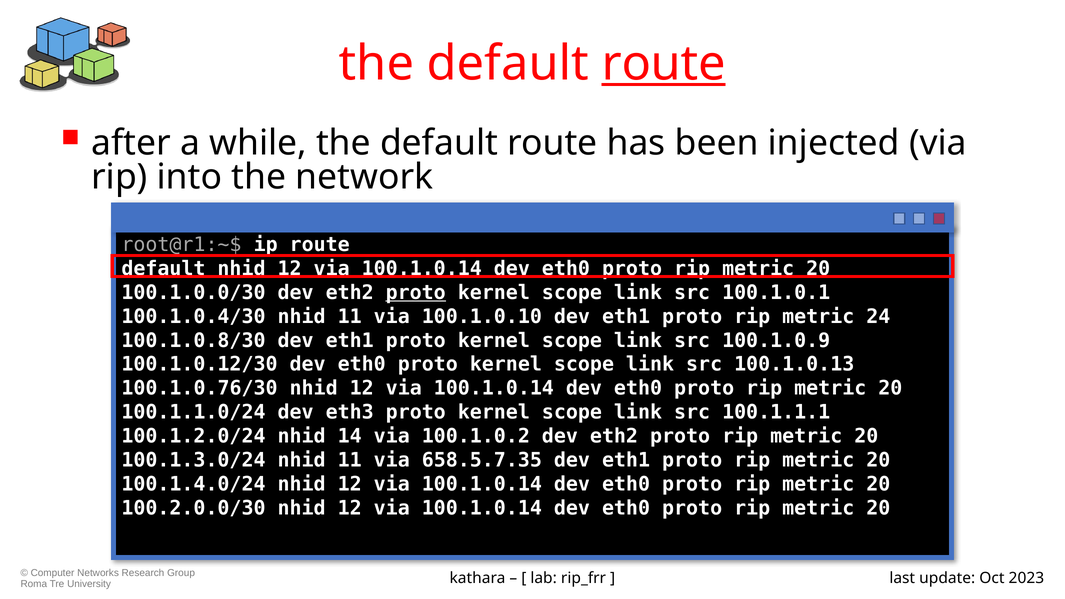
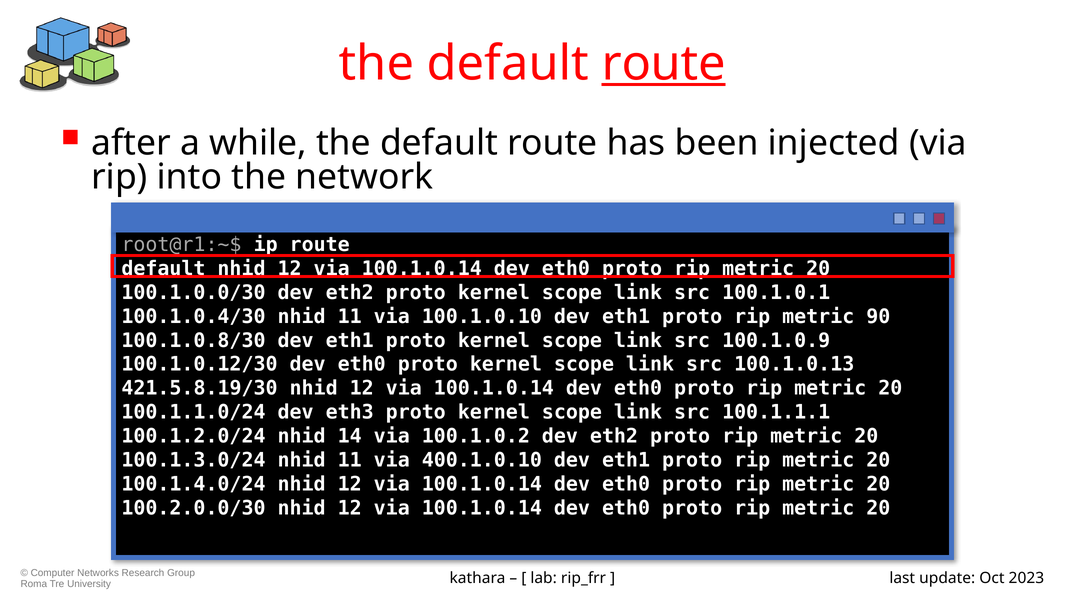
proto underline: present -> none (416, 293)
24: 24 -> 90 (878, 316)
100.1.0.76/30: 100.1.0.76/30 -> 421.5.8.19/30 (200, 388)
658.5.7.35: 658.5.7.35 -> 400.1.0.10 (482, 460)
